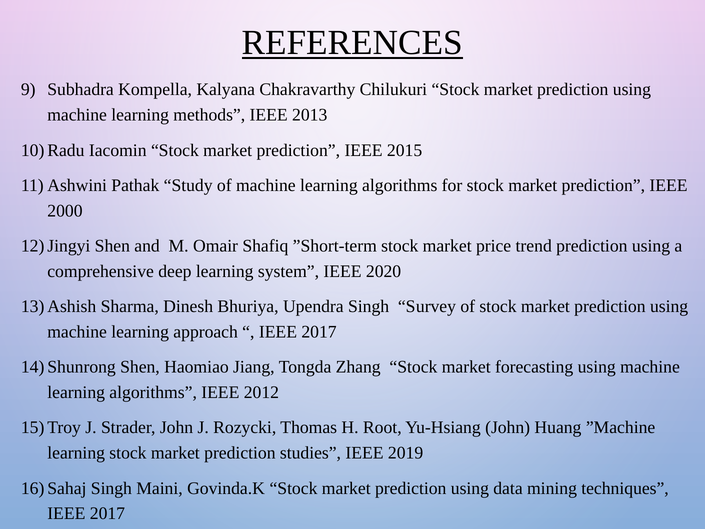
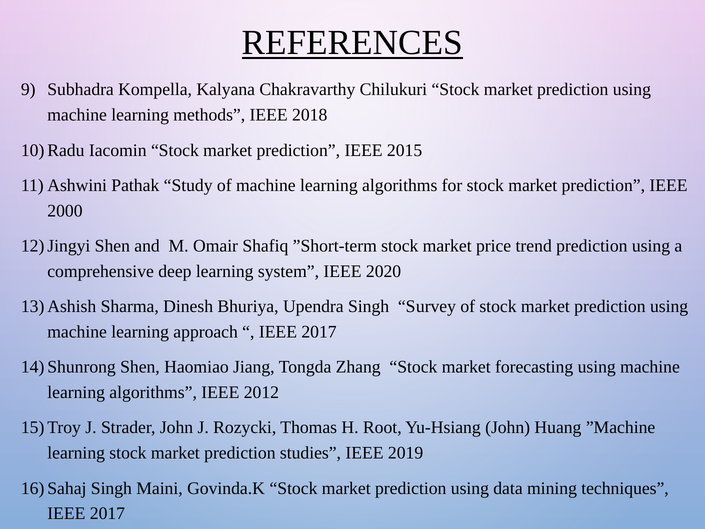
2013: 2013 -> 2018 (310, 115)
